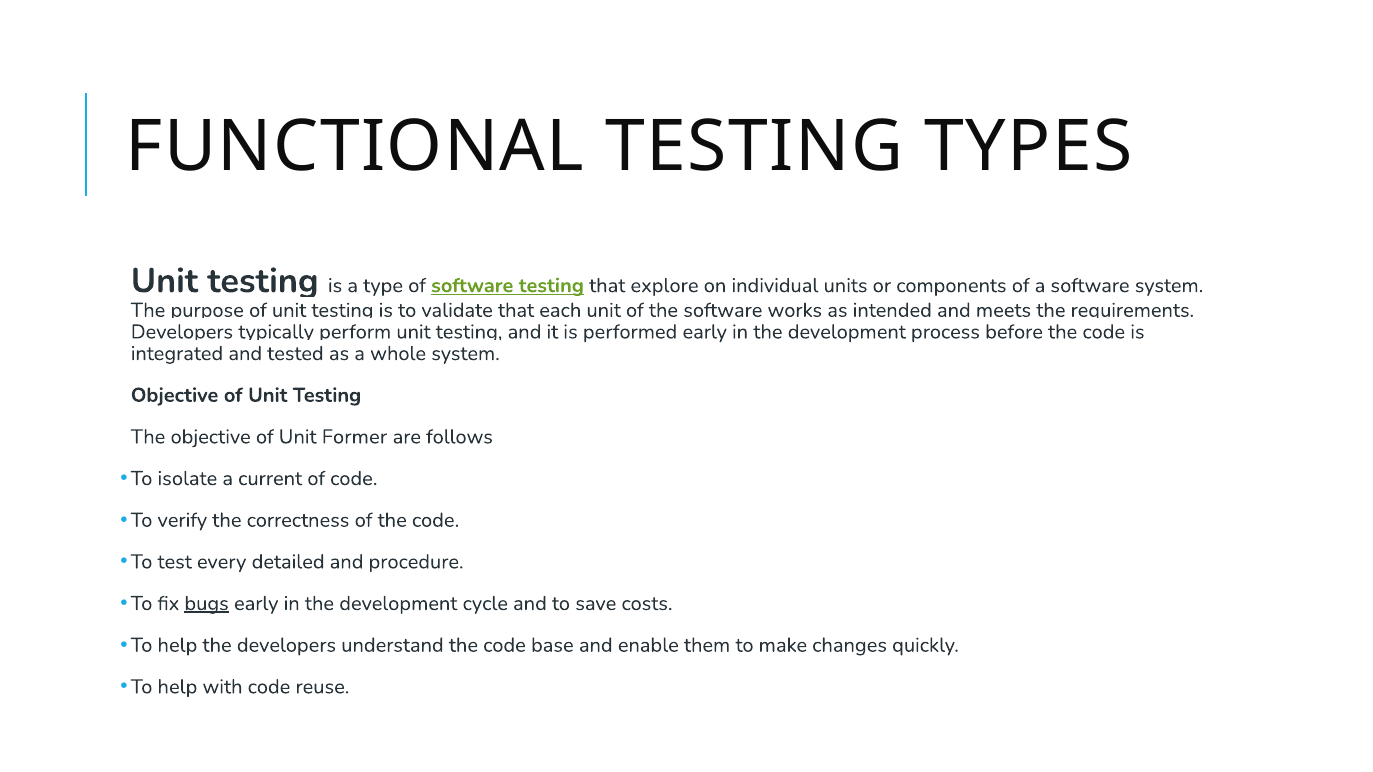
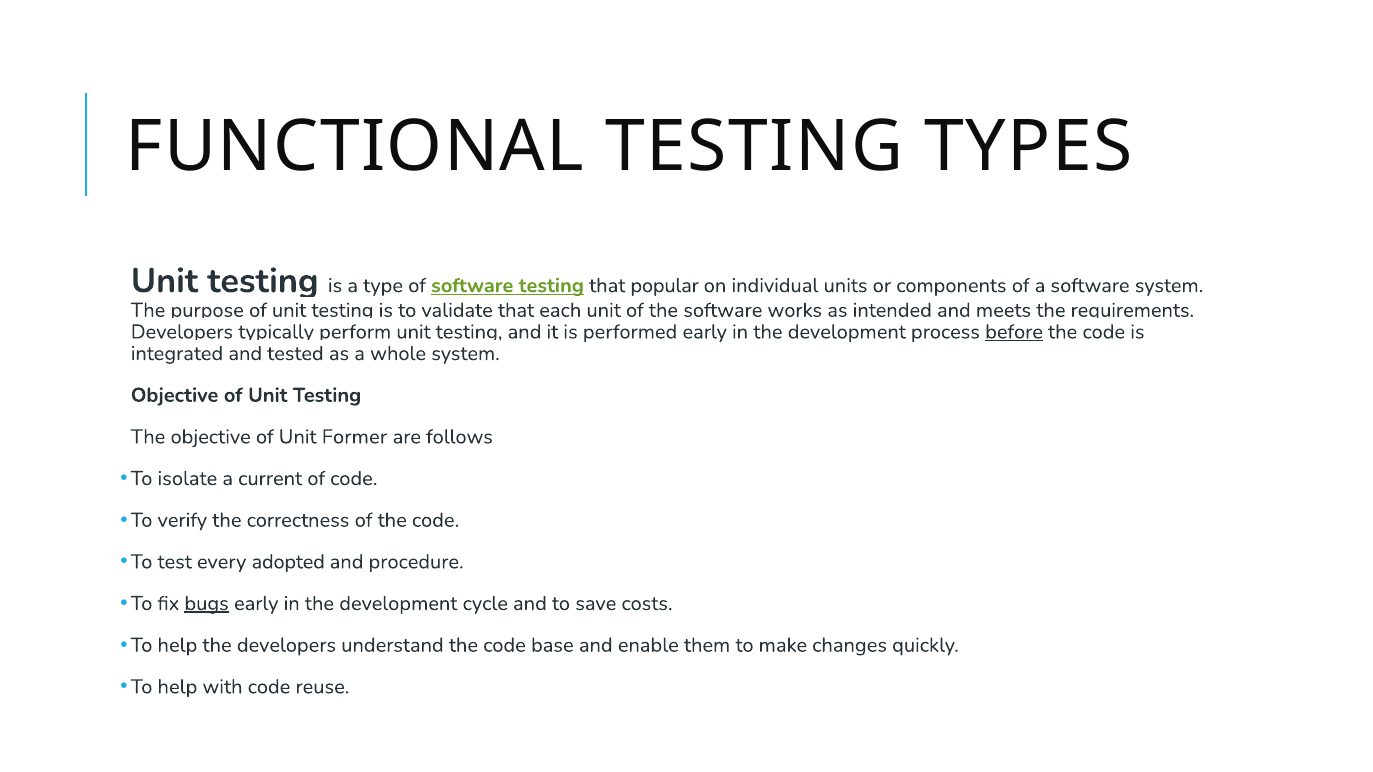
explore: explore -> popular (665, 286)
before underline: none -> present (1014, 332)
detailed: detailed -> adopted (288, 562)
